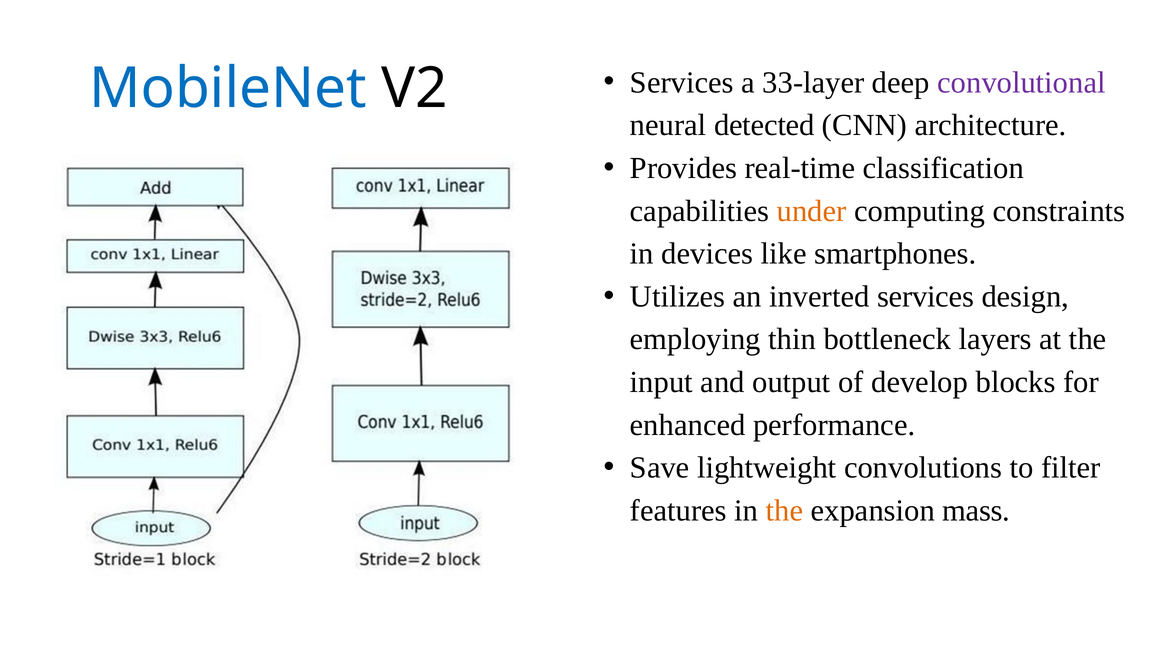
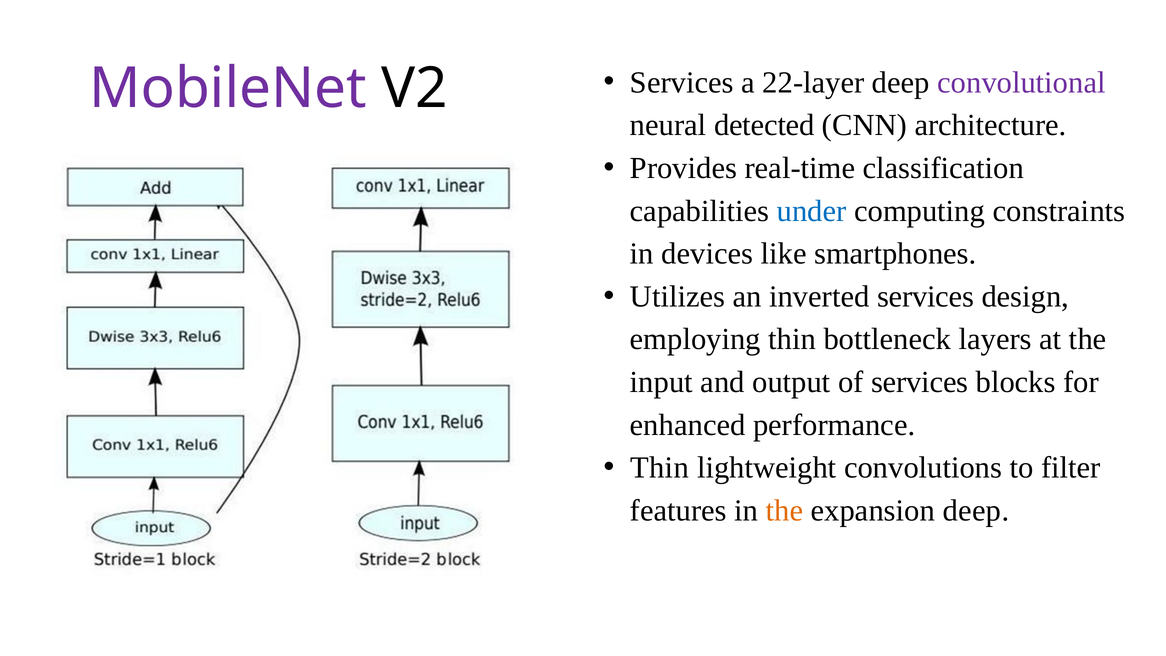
MobileNet colour: blue -> purple (228, 89)
33-layer: 33-layer -> 22-layer (813, 82)
under colour: orange -> blue (812, 211)
of develop: develop -> services (920, 382)
Save: Save -> Thin (660, 468)
expansion mass: mass -> deep (976, 511)
